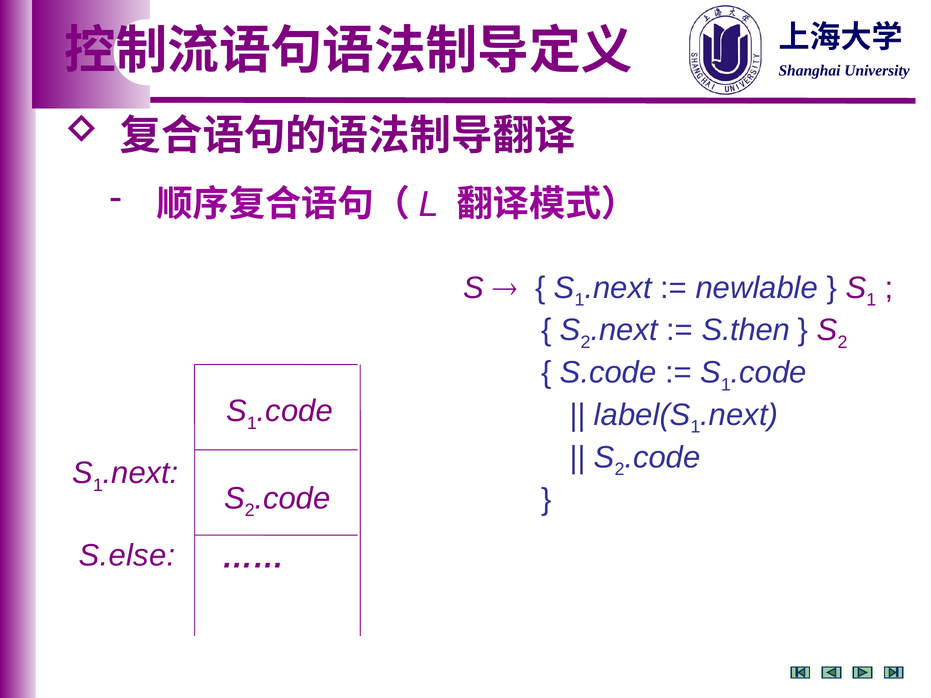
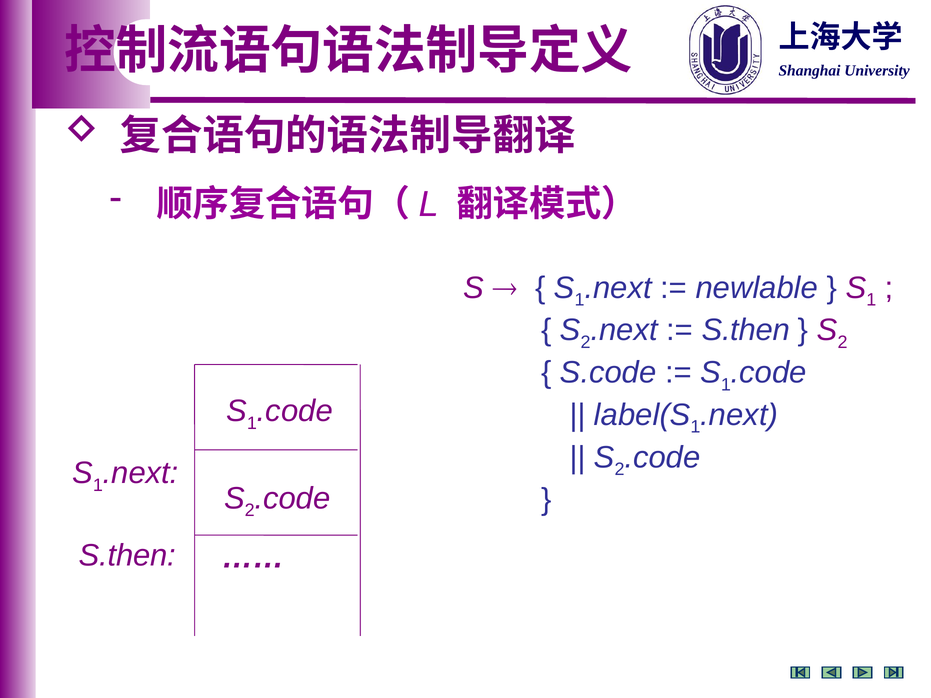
S.else: S.else -> S.then (127, 556)
